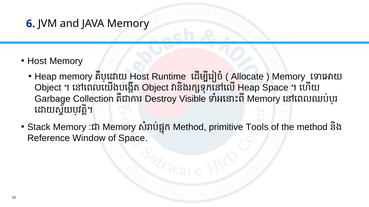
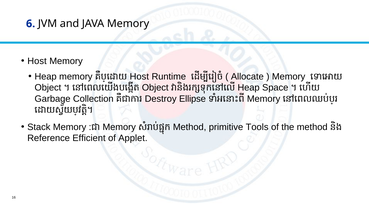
Visible: Visible -> Ellipse (192, 99)
Window: Window -> Efficient (89, 139)
of Space: Space -> Applet (133, 139)
